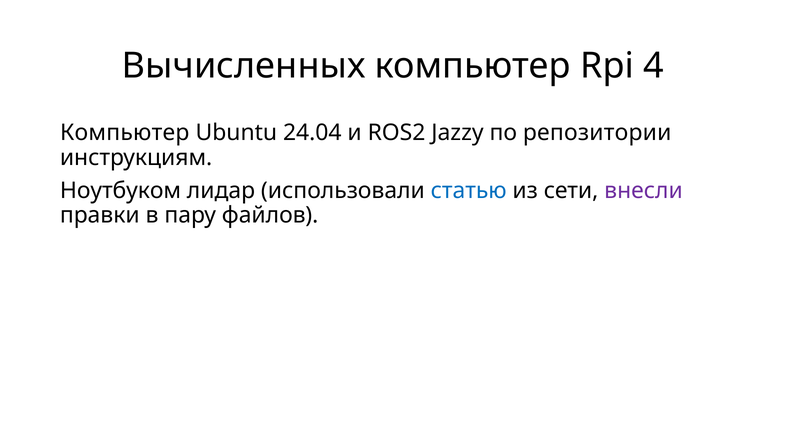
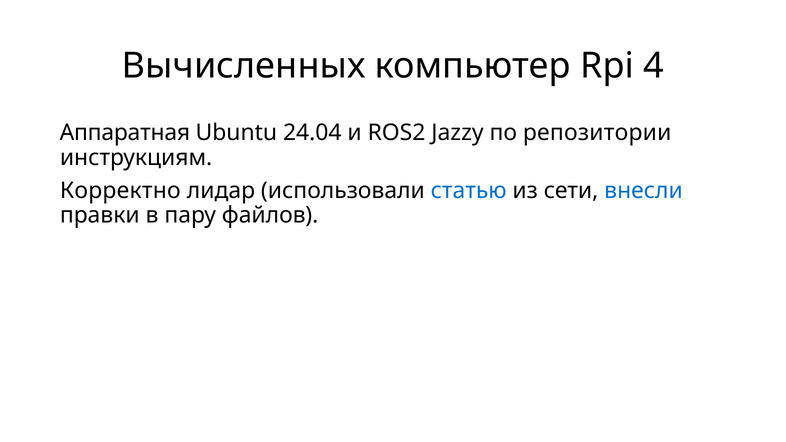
Компьютер: Компьютер -> Аппаратная (125, 133)
Ноутбуком: Ноутбуком -> Корректно (120, 191)
внесли colour: purple -> blue (643, 191)
